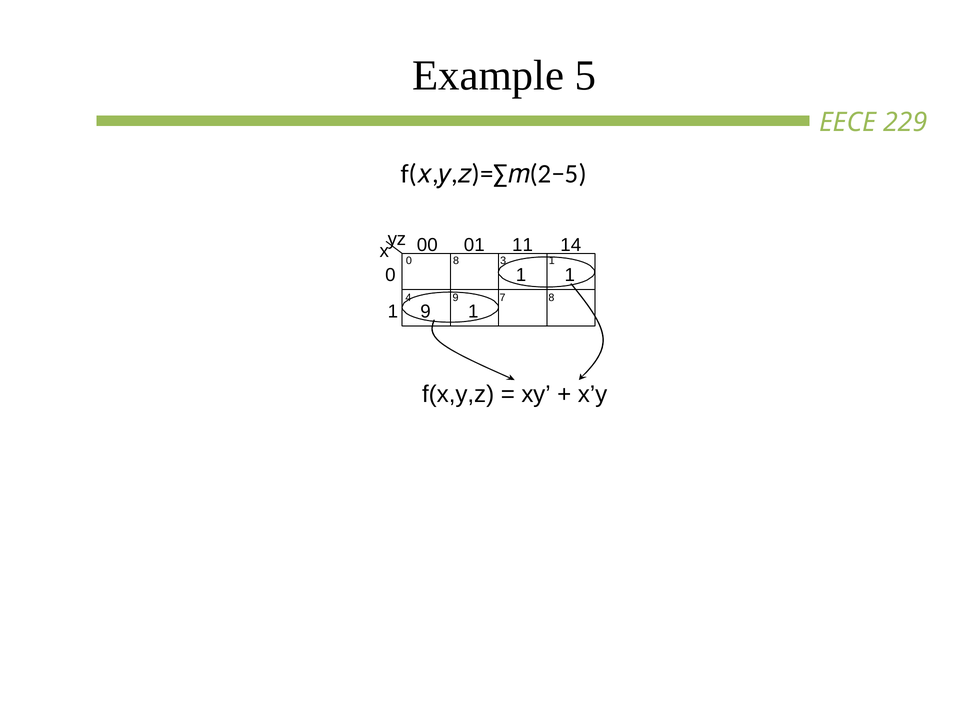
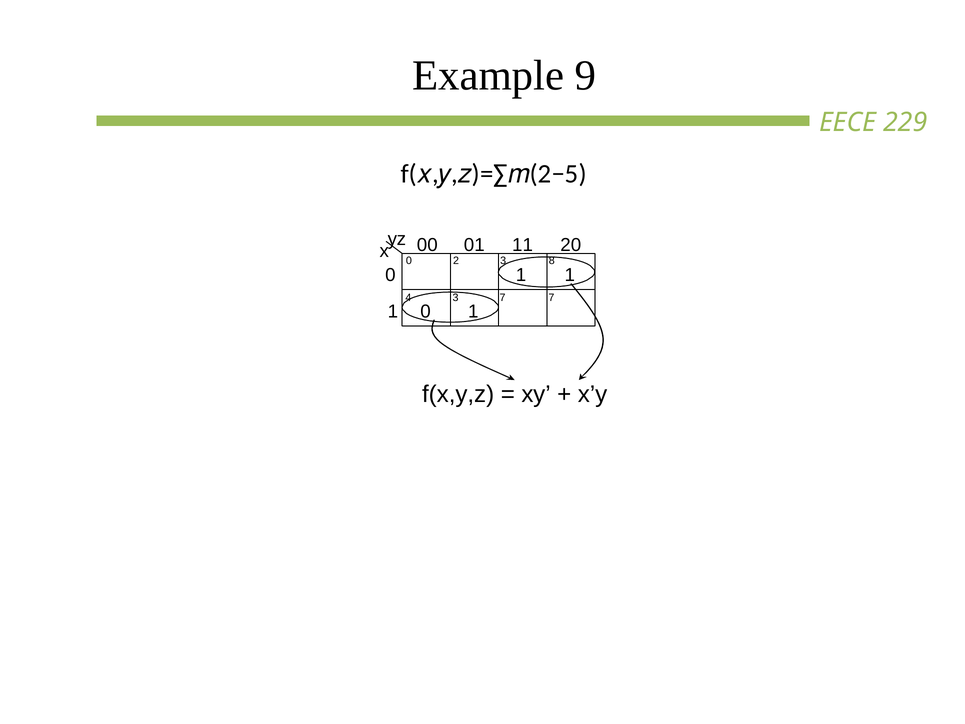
5: 5 -> 9 (585, 75)
14: 14 -> 20 (571, 245)
0 8: 8 -> 2 (456, 261)
3 1: 1 -> 8 (552, 261)
4 9: 9 -> 3 (456, 297)
7 8: 8 -> 7 (551, 297)
9: 9 -> 0 (426, 311)
